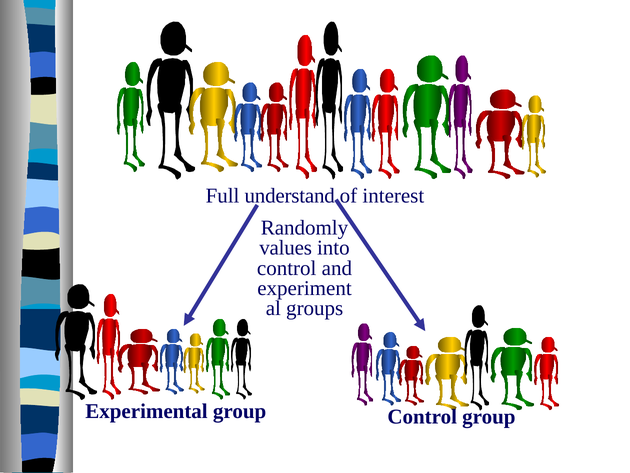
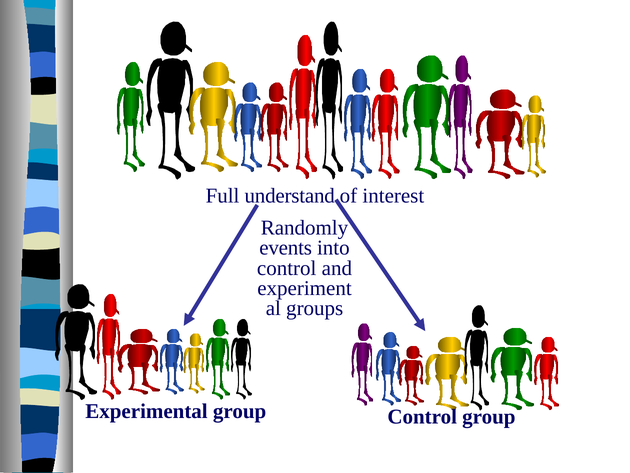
values: values -> events (286, 248)
